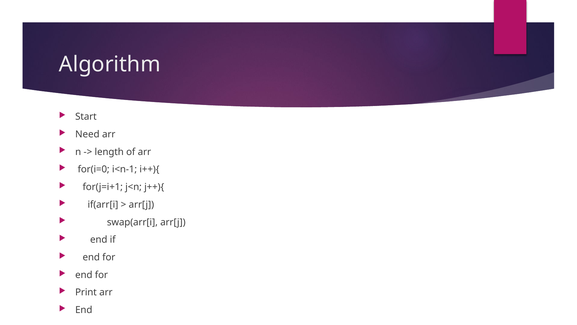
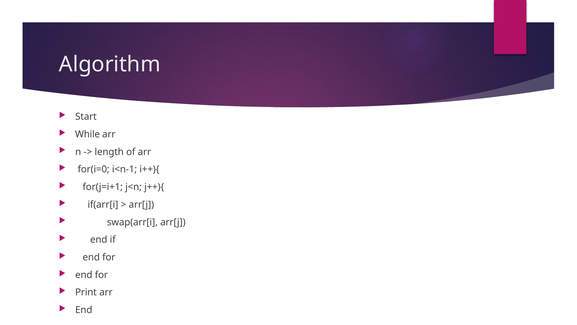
Need: Need -> While (87, 134)
